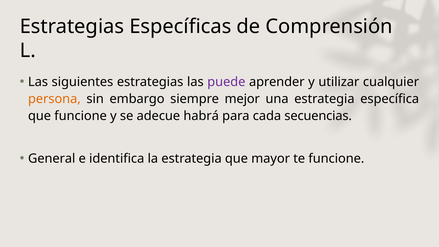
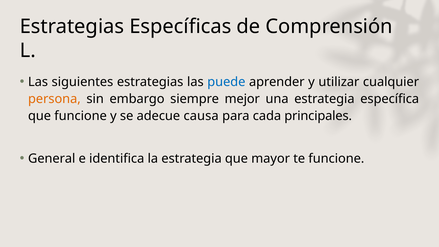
puede colour: purple -> blue (226, 82)
habrá: habrá -> causa (201, 116)
secuencias: secuencias -> principales (318, 116)
